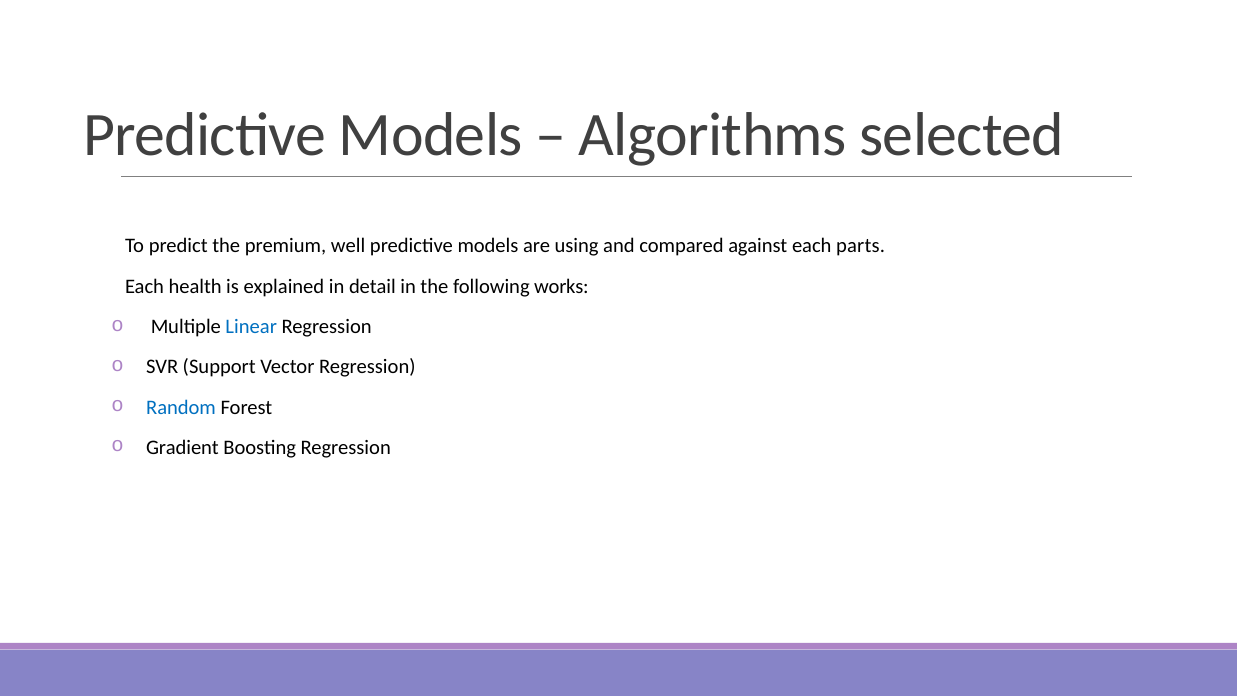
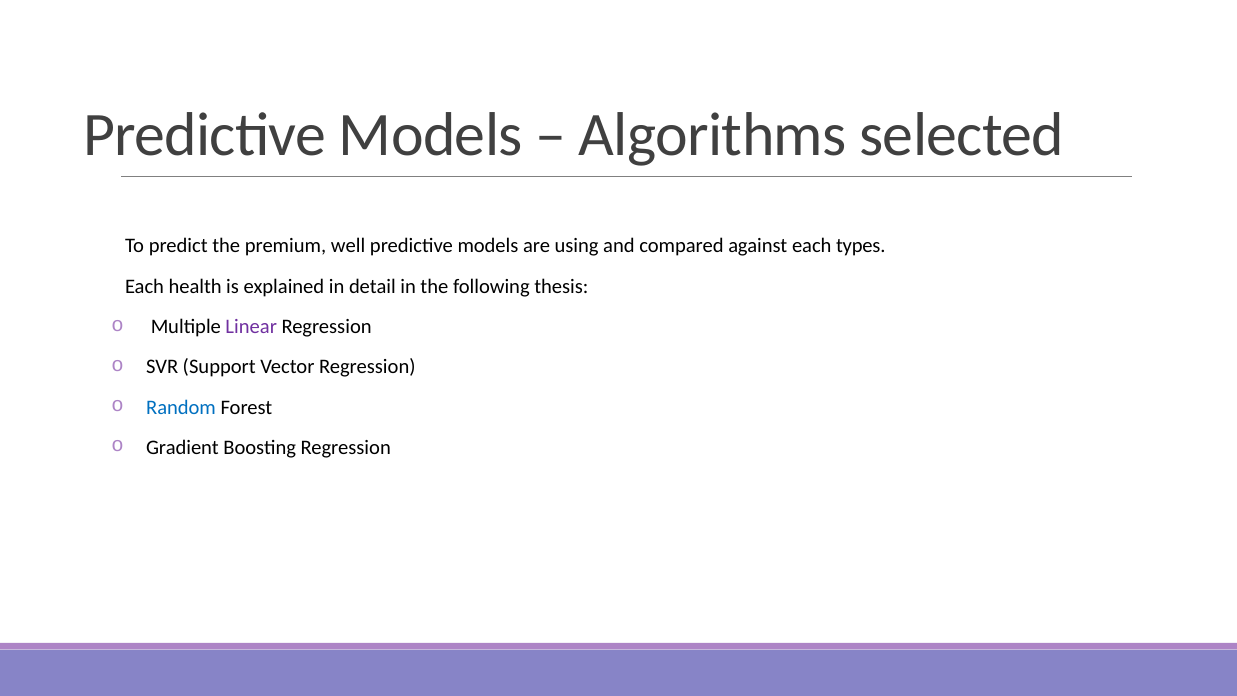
parts: parts -> types (861, 246)
works: works -> thesis (561, 286)
Linear colour: blue -> purple (251, 327)
